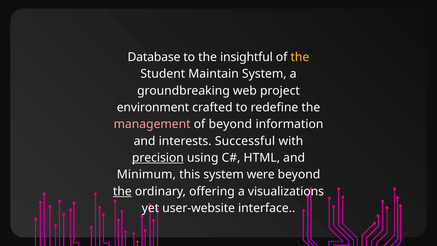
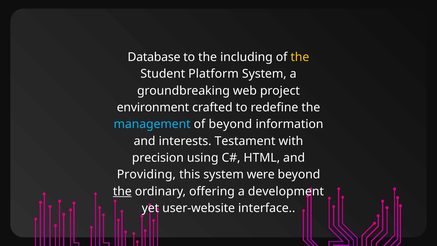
insightful: insightful -> including (246, 57)
Maintain: Maintain -> Platform (214, 74)
management colour: pink -> light blue (152, 124)
Successful: Successful -> Testament (245, 141)
precision underline: present -> none (158, 158)
Minimum: Minimum -> Providing (146, 174)
visualizations: visualizations -> development (286, 191)
